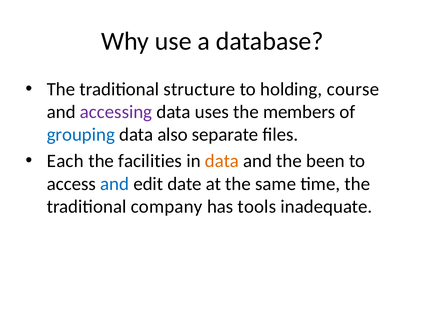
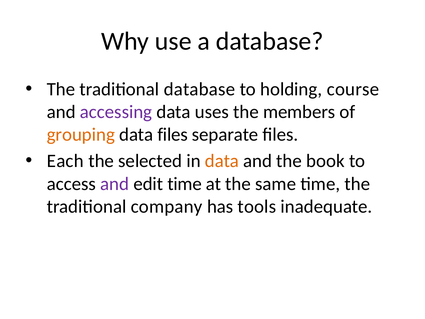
traditional structure: structure -> database (199, 89)
grouping colour: blue -> orange (81, 135)
data also: also -> files (173, 135)
facilities: facilities -> selected (150, 161)
been: been -> book (326, 161)
and colour: blue -> purple (115, 184)
edit date: date -> time (185, 184)
